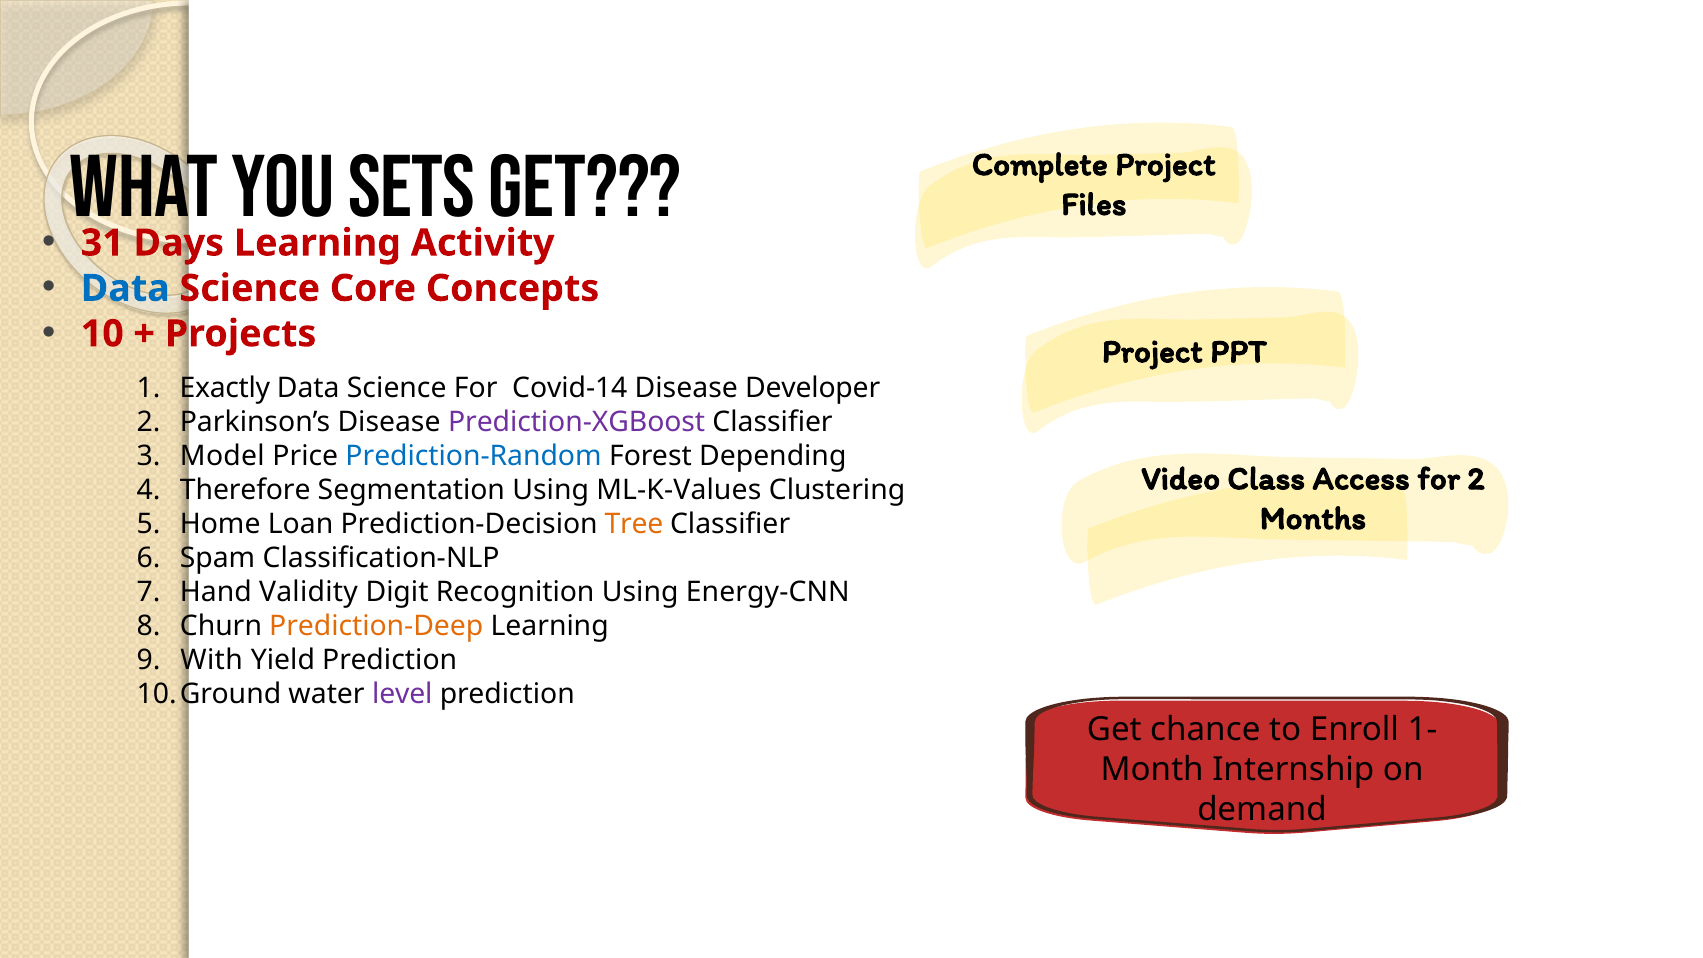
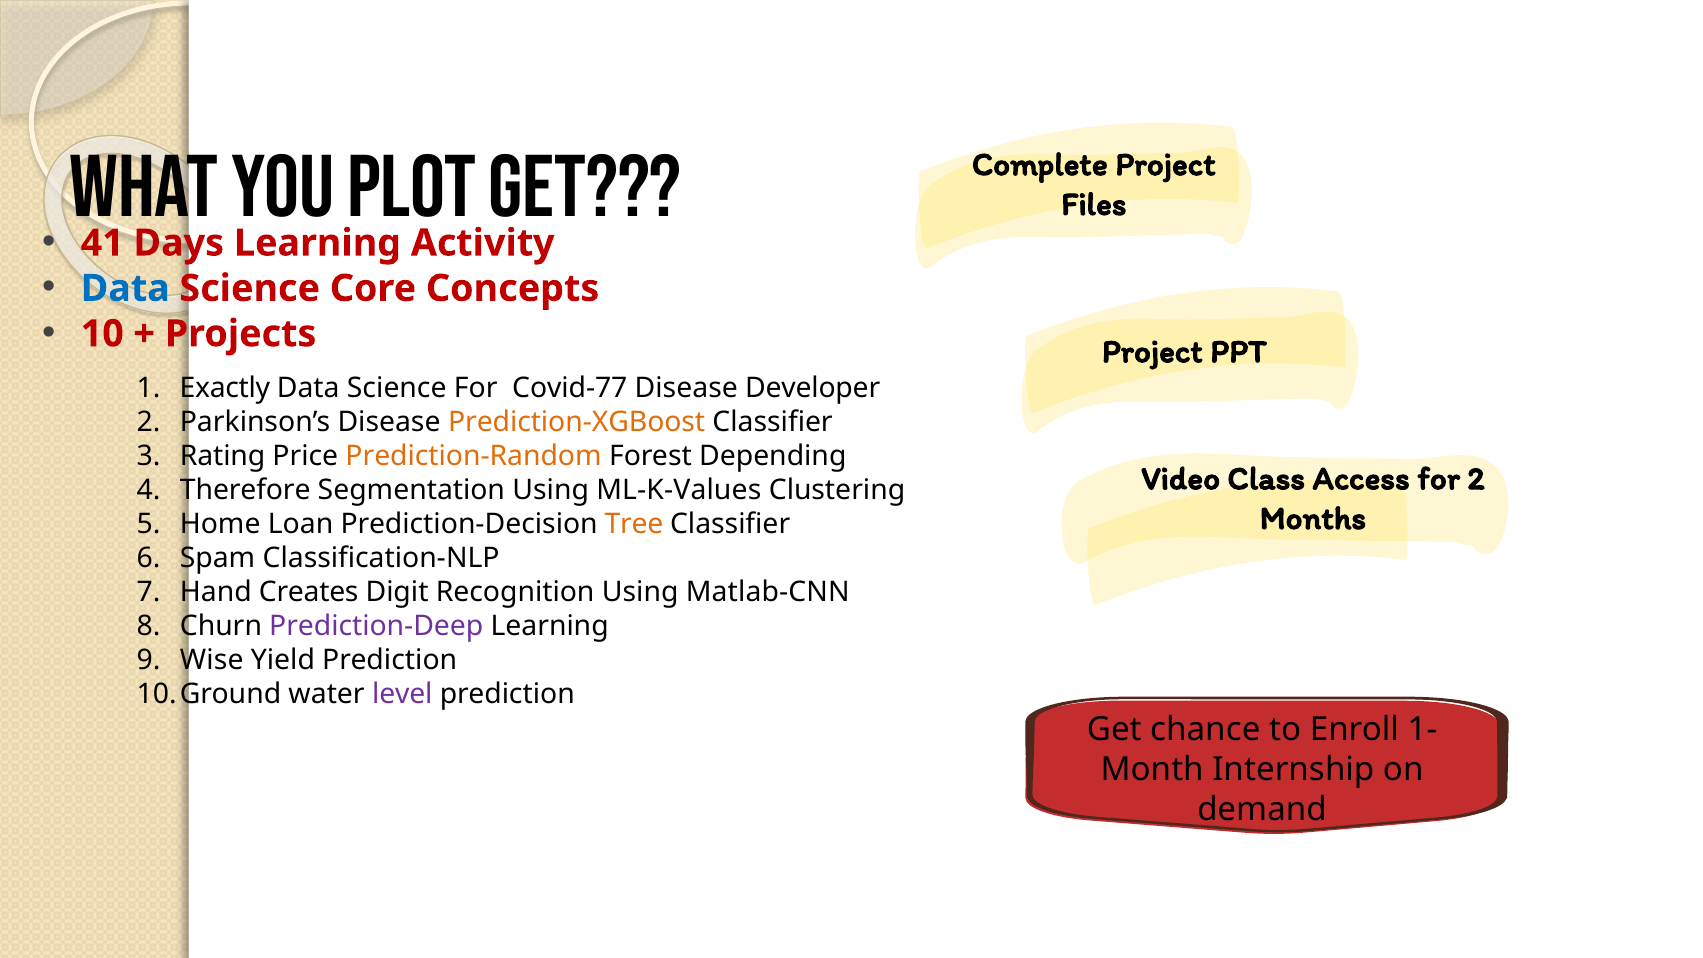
Sets: Sets -> Plot (412, 188)
31: 31 -> 41 (102, 243)
Covid-14: Covid-14 -> Covid-77 (570, 388)
Prediction-XGBoost colour: purple -> orange (577, 422)
Model: Model -> Rating (223, 456)
Prediction-Random colour: blue -> orange (474, 456)
Validity: Validity -> Creates (309, 592)
Energy-CNN: Energy-CNN -> Matlab-CNN (768, 592)
Prediction-Deep colour: orange -> purple (376, 626)
With: With -> Wise (212, 660)
